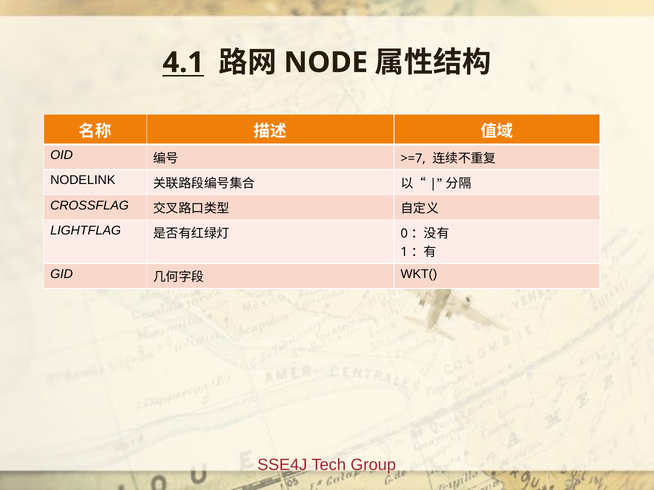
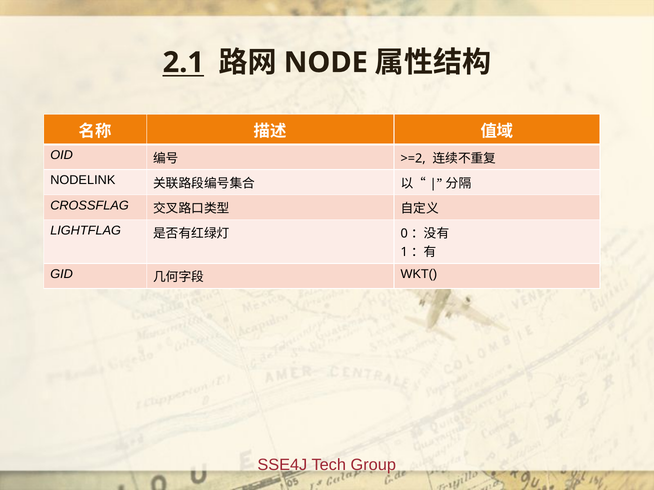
4.1: 4.1 -> 2.1 (183, 63)
>=7: >=7 -> >=2 (413, 159)
